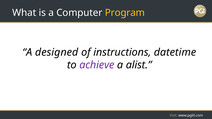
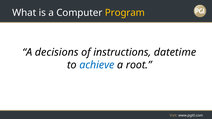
designed: designed -> decisions (57, 52)
achieve colour: purple -> blue (97, 65)
alist: alist -> root (139, 65)
